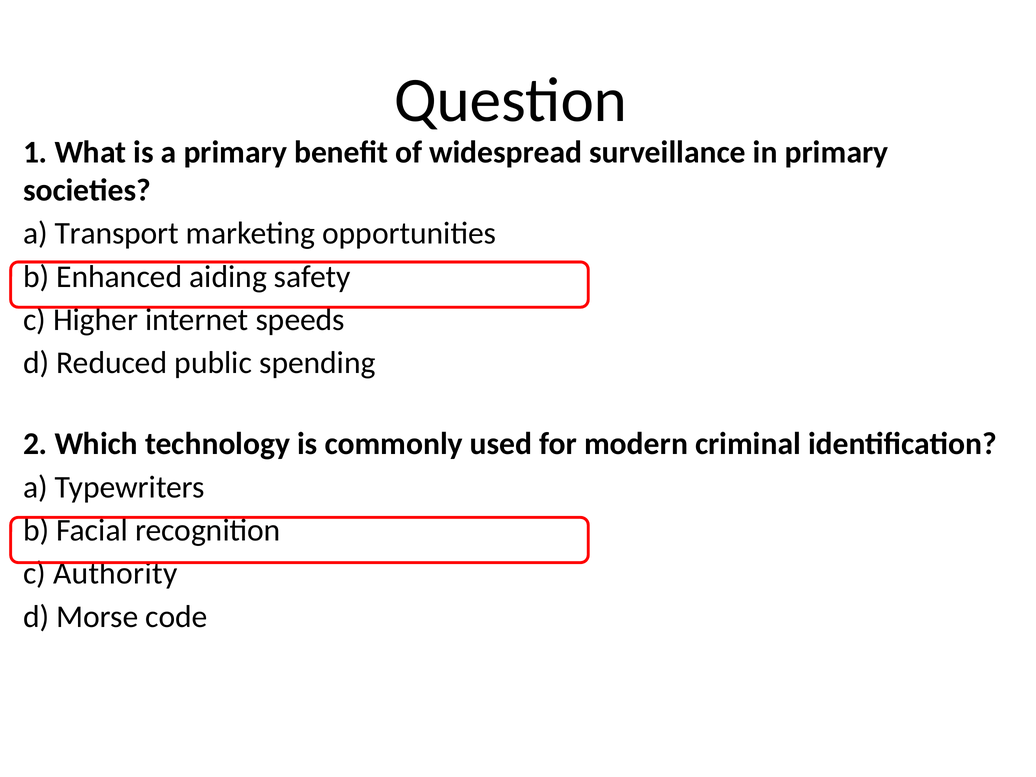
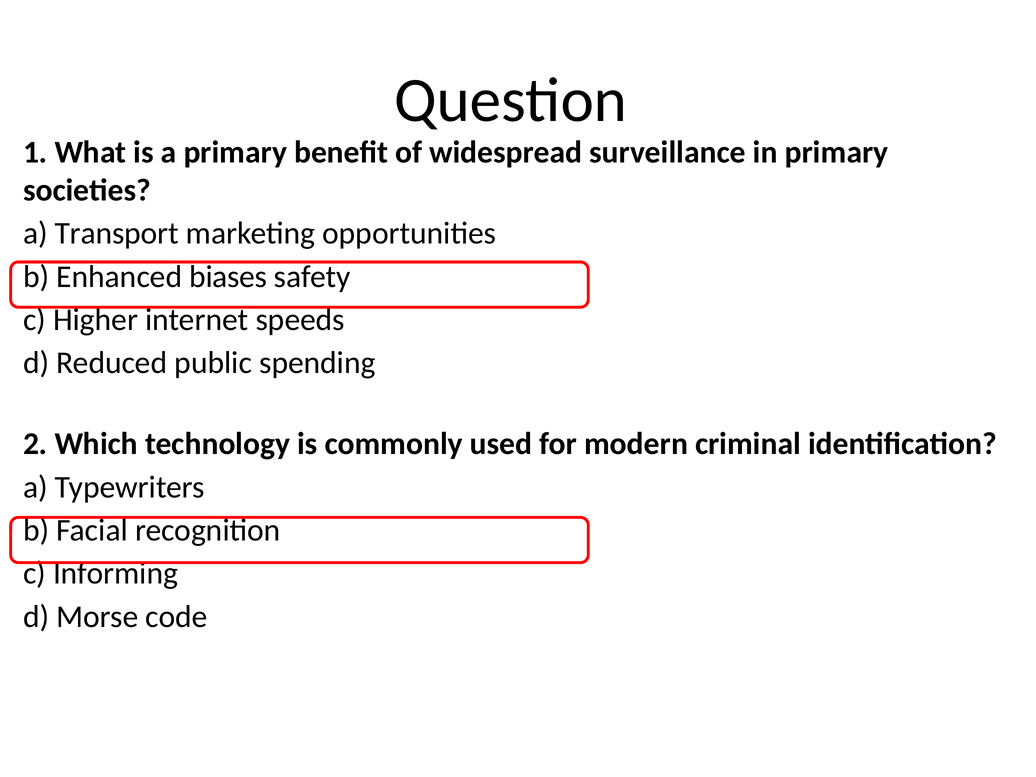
aiding: aiding -> biases (228, 277)
Authority: Authority -> Informing (115, 573)
